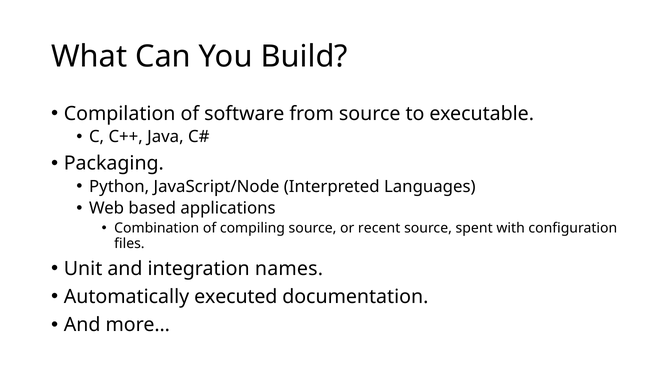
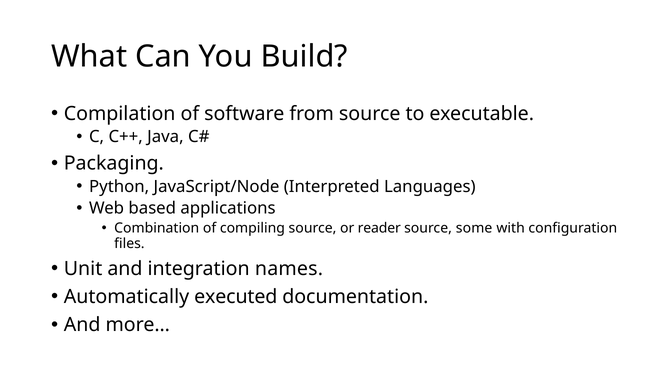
recent: recent -> reader (379, 228)
spent: spent -> some (474, 228)
